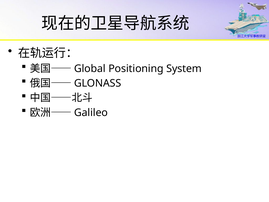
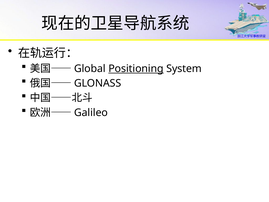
Positioning underline: none -> present (136, 68)
